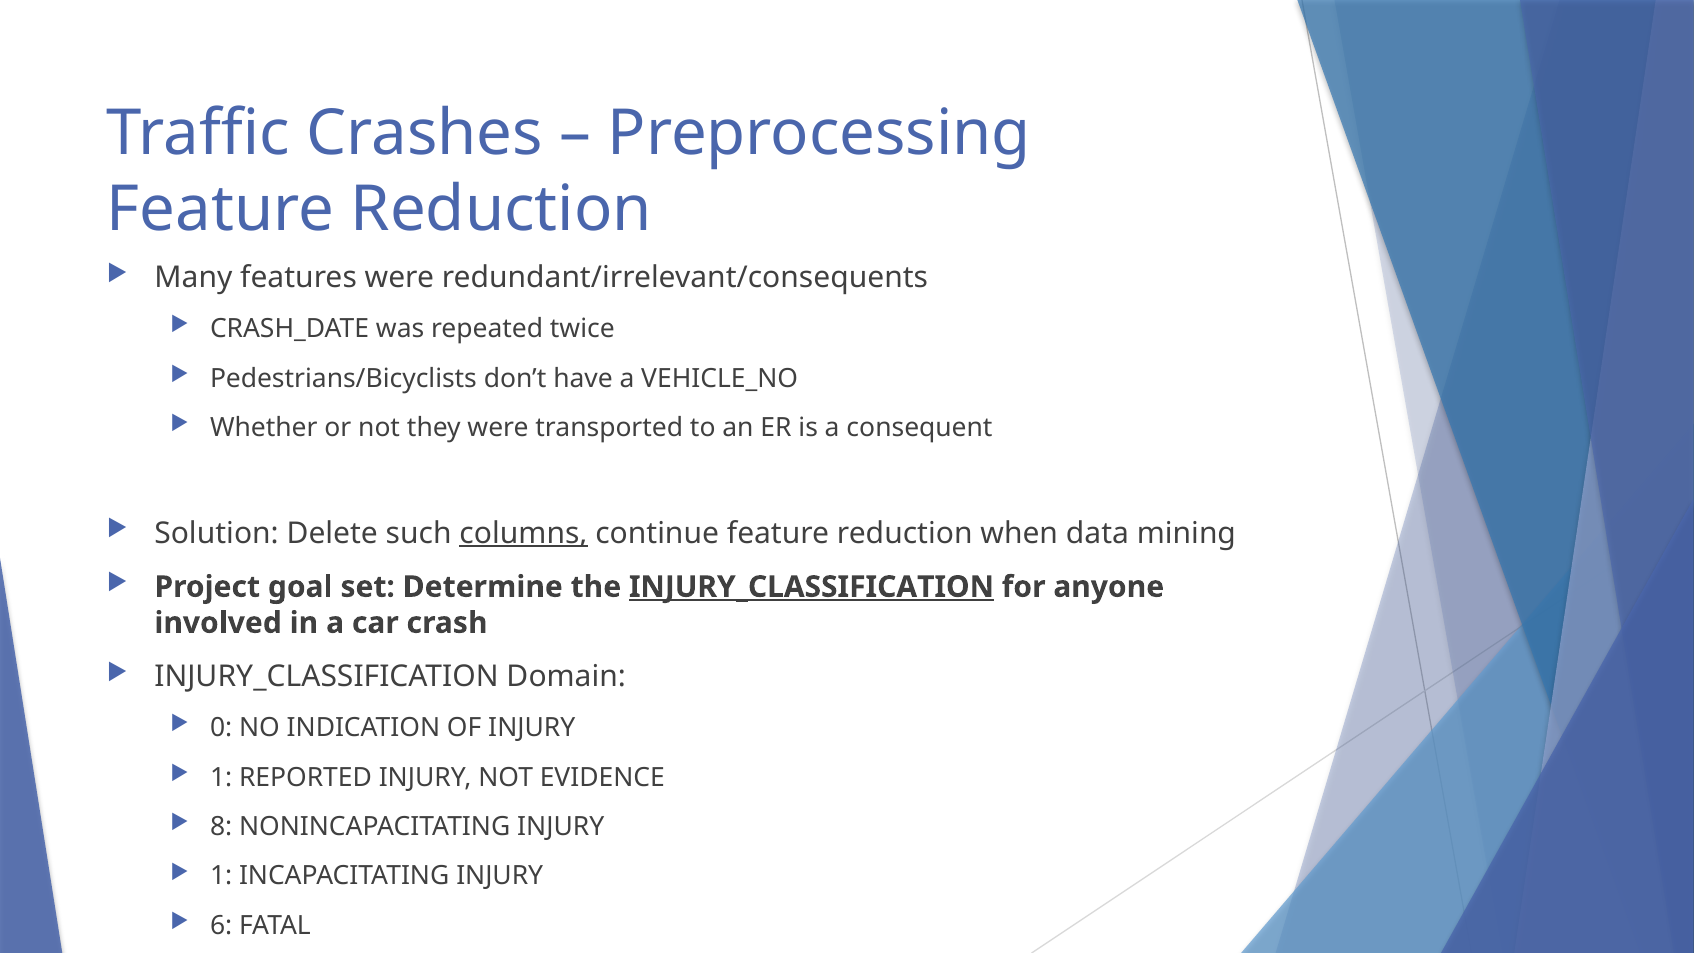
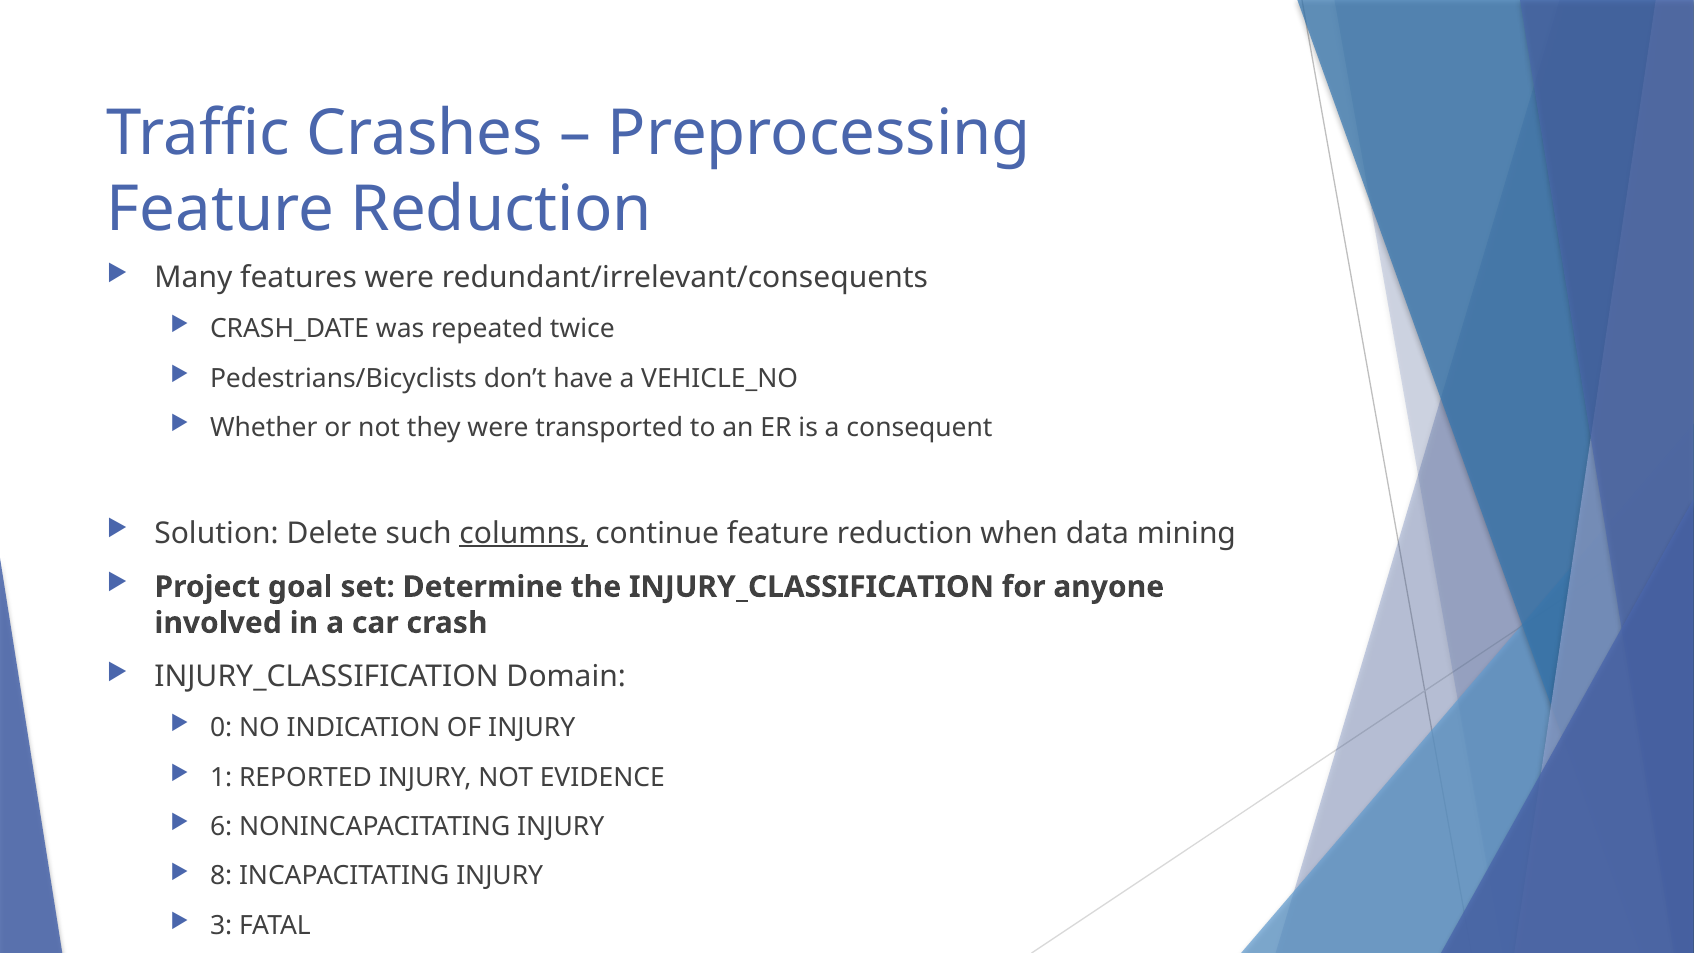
INJURY_CLASSIFICATION underline: present -> none (811, 587)
8: 8 -> 6 (221, 827)
1: 1 -> 8 (221, 876)
6: 6 -> 3 (221, 925)
